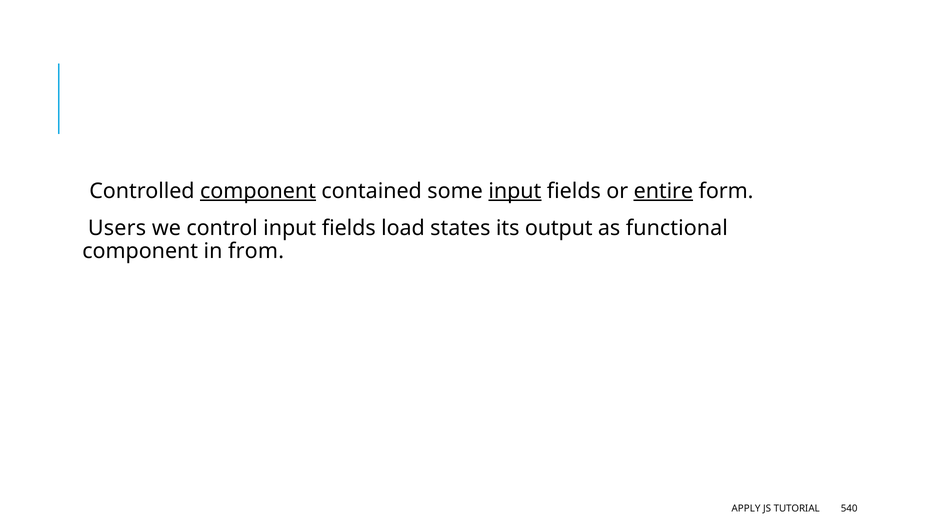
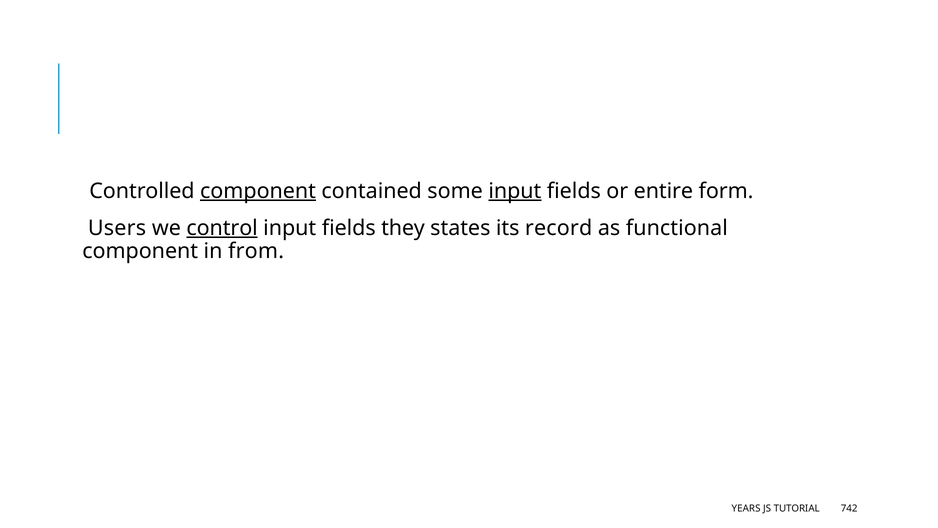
entire underline: present -> none (663, 191)
control underline: none -> present (222, 228)
load: load -> they (403, 228)
output: output -> record (559, 228)
APPLY: APPLY -> YEARS (746, 508)
540: 540 -> 742 (849, 508)
